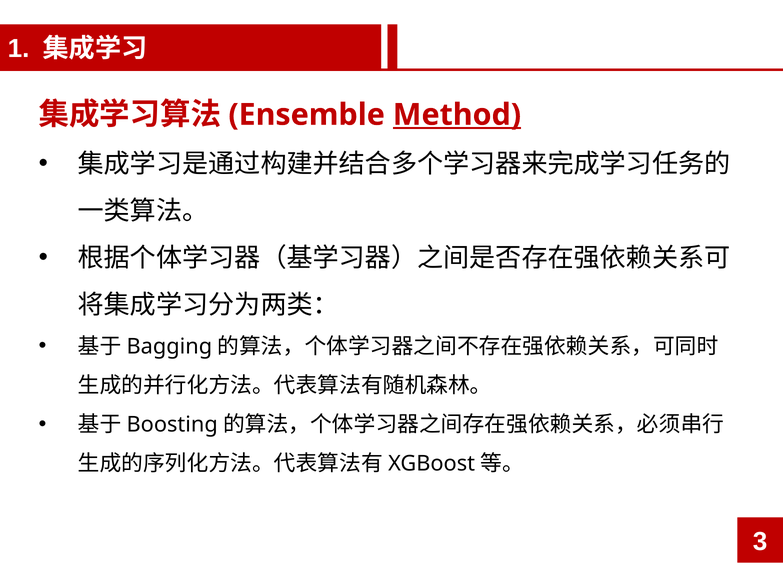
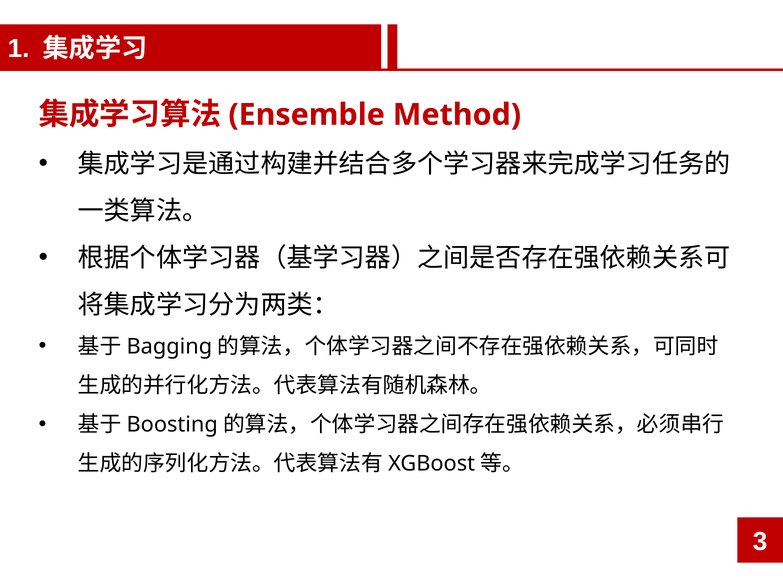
Method underline: present -> none (457, 115)
